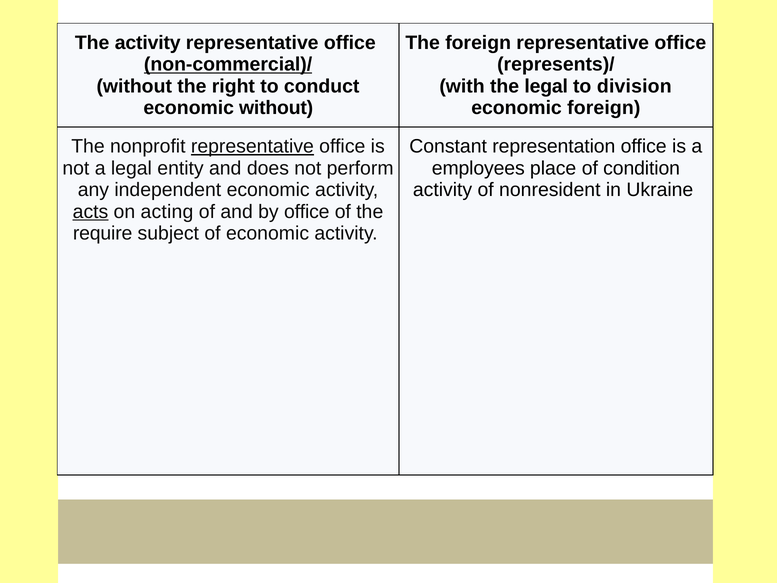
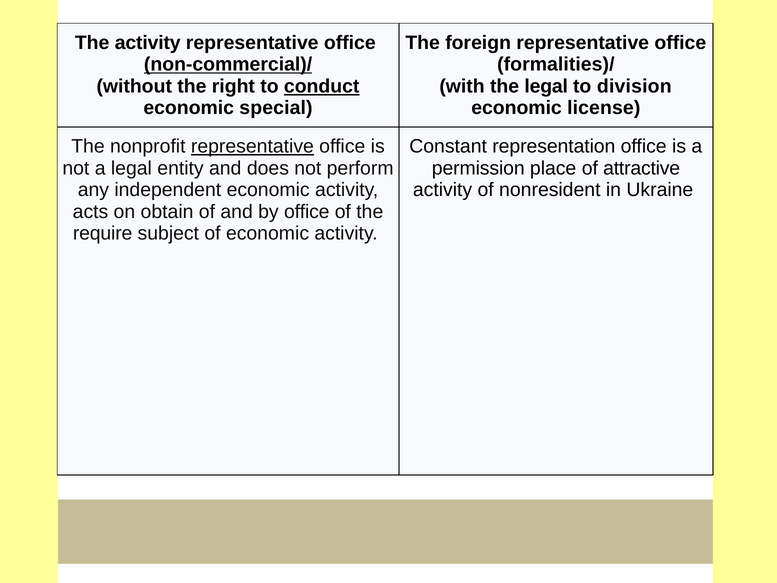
represents)/: represents)/ -> formalities)/ (556, 65)
conduct underline: none -> present (322, 86)
economic without: without -> special (276, 108)
economic foreign: foreign -> license (604, 108)
employees: employees -> permission (478, 168)
condition: condition -> attractive (642, 168)
acts underline: present -> none (91, 212)
acting: acting -> obtain (167, 212)
